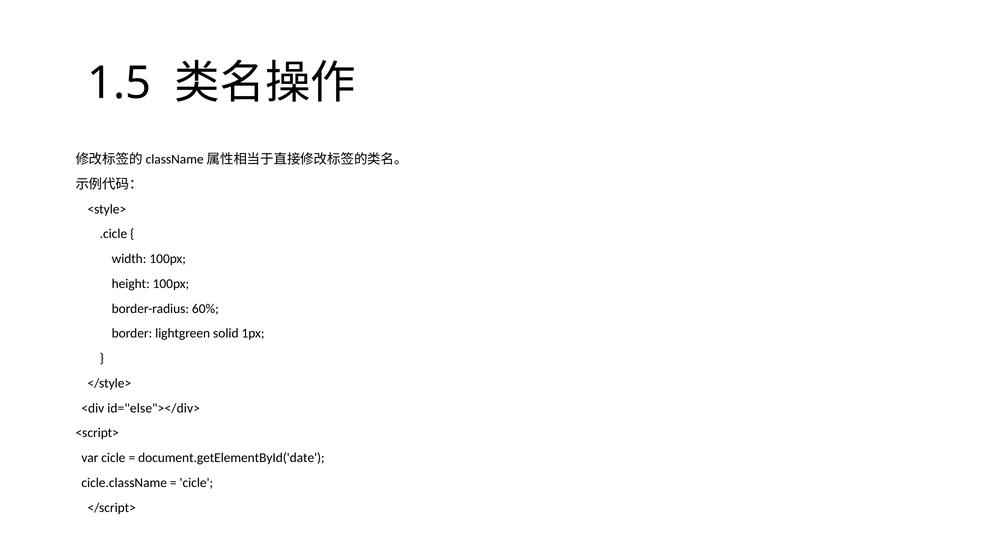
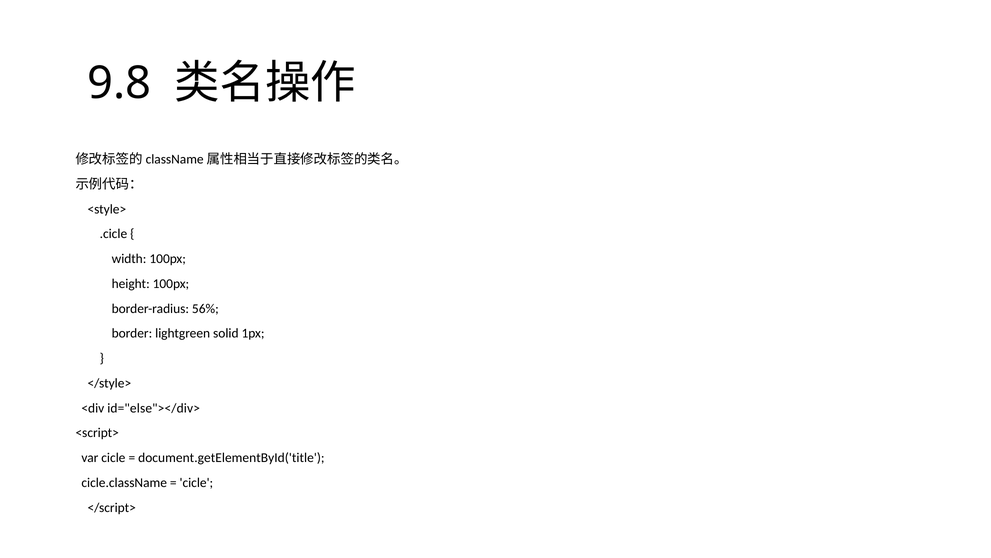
1.5: 1.5 -> 9.8 (119, 83)
60%: 60% -> 56% (205, 308)
document.getElementById('date: document.getElementById('date -> document.getElementById('title (231, 457)
